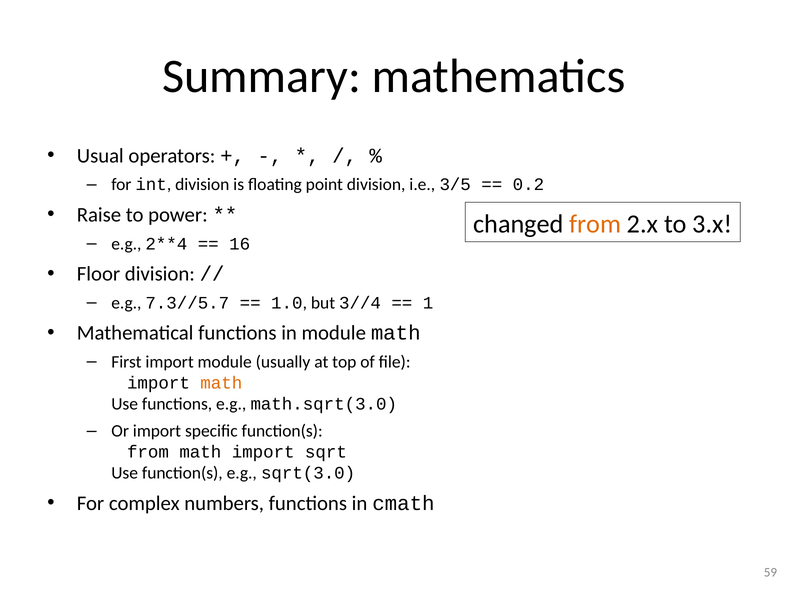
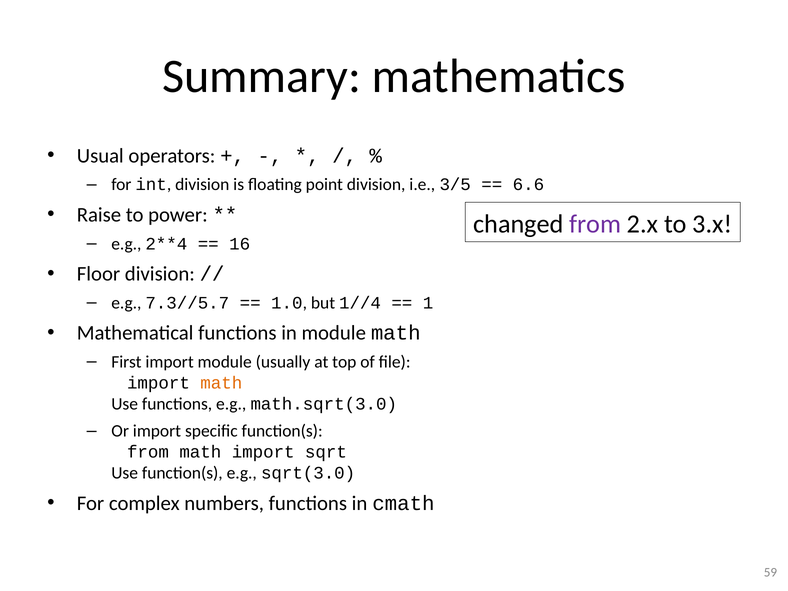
0.2: 0.2 -> 6.6 (528, 185)
from colour: orange -> purple (595, 224)
3//4: 3//4 -> 1//4 (360, 303)
